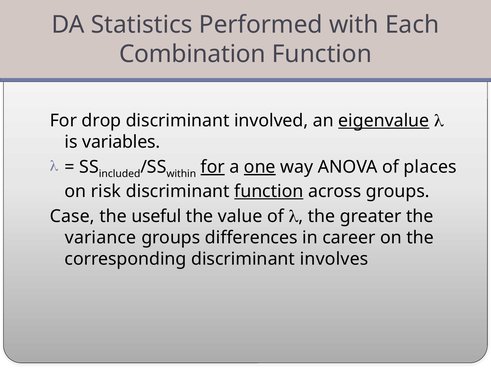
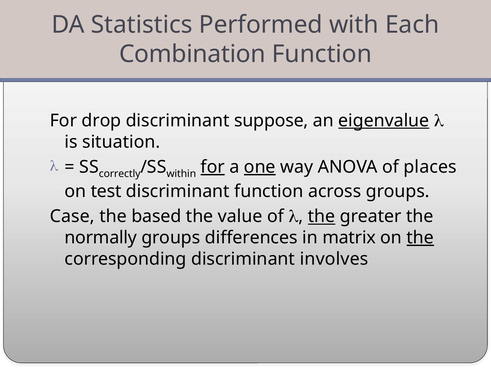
involved: involved -> suppose (271, 121)
variables: variables -> situation (121, 142)
included: included -> correctly (120, 174)
risk: risk -> test (106, 191)
function underline: present -> none (269, 191)
useful: useful -> based (156, 217)
the underline: none -> present (322, 217)
variance: variance -> normally (101, 238)
career: career -> matrix (349, 238)
the underline: none -> present (420, 238)
